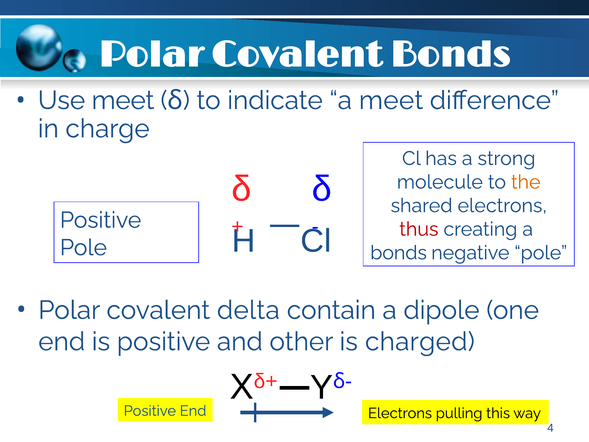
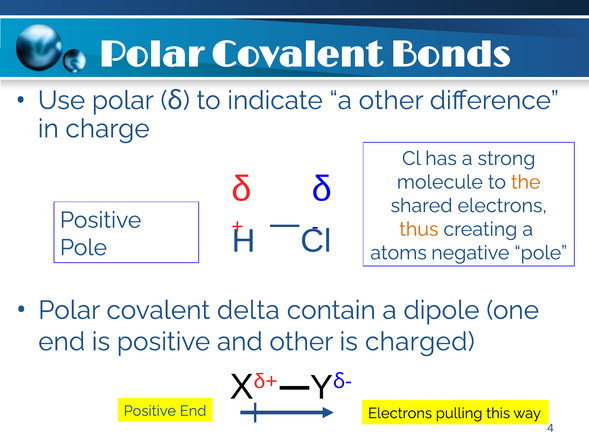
Use meet: meet -> polar (123, 100)
a meet: meet -> other (391, 100)
thus colour: red -> orange (419, 229)
bonds: bonds -> atoms (399, 253)
